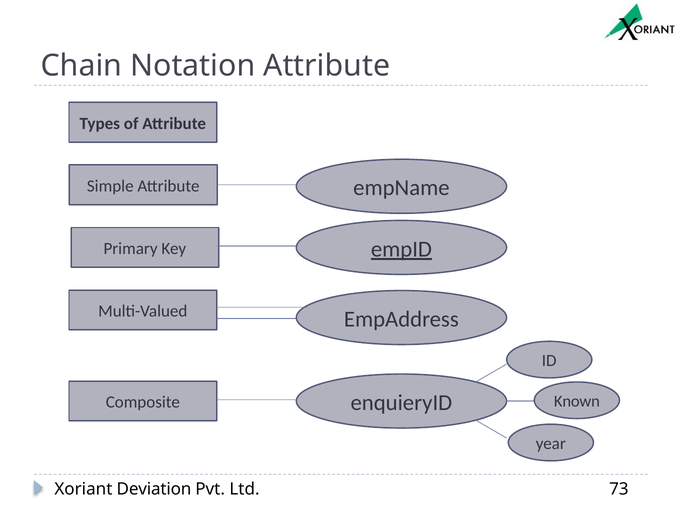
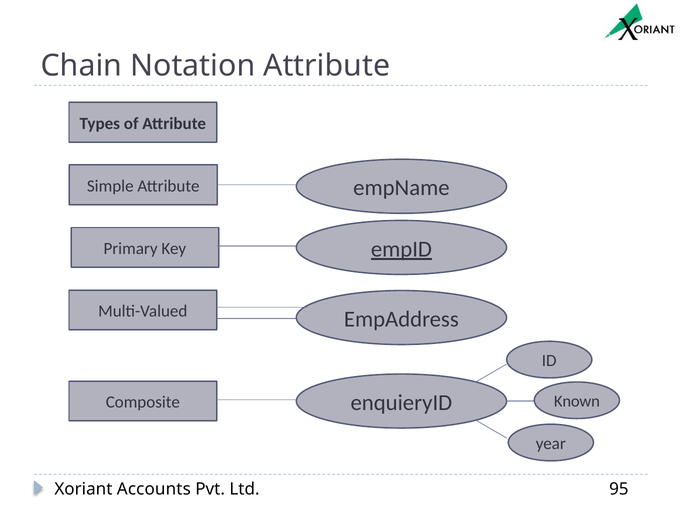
Deviation: Deviation -> Accounts (154, 489)
73: 73 -> 95 (619, 489)
